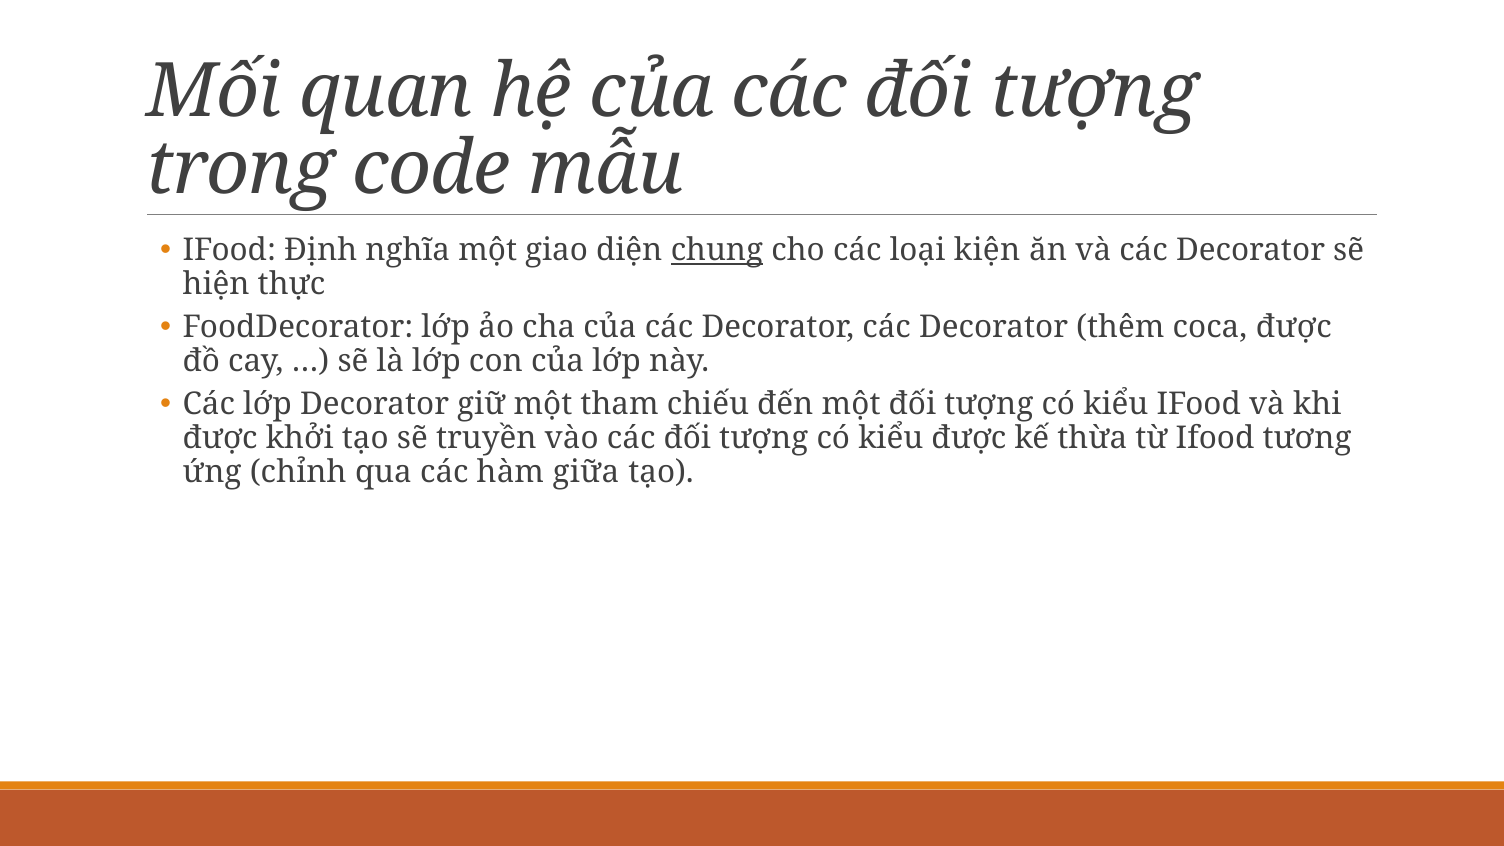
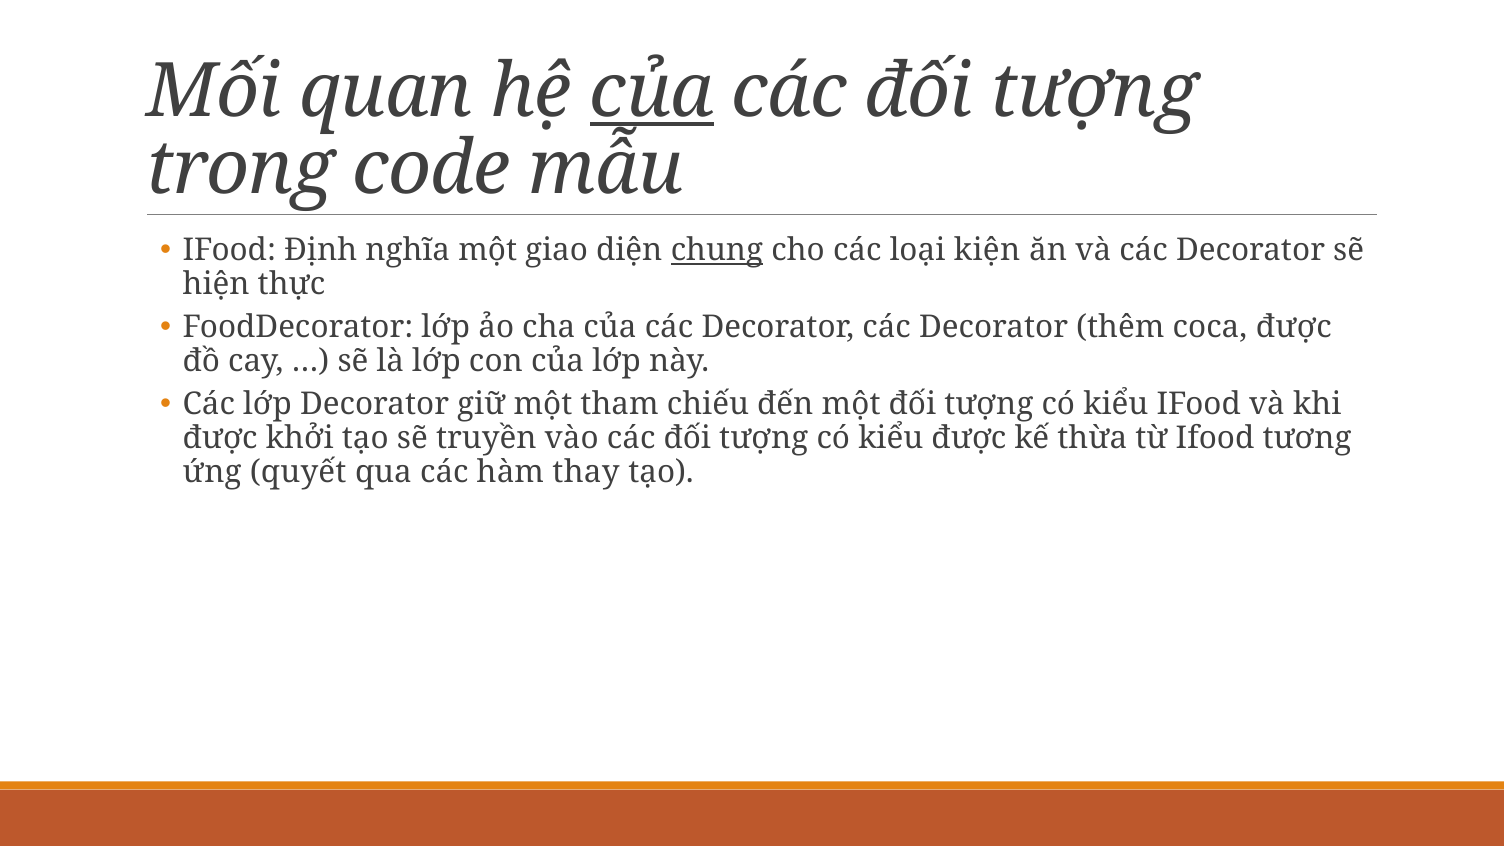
của underline: none -> present (652, 92)
chỉnh: chỉnh -> quyết (298, 472)
giữa: giữa -> thay (586, 472)
